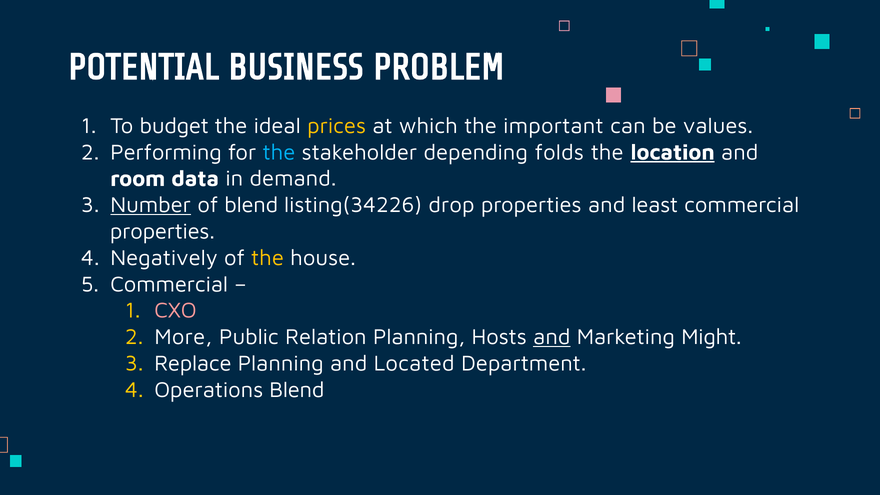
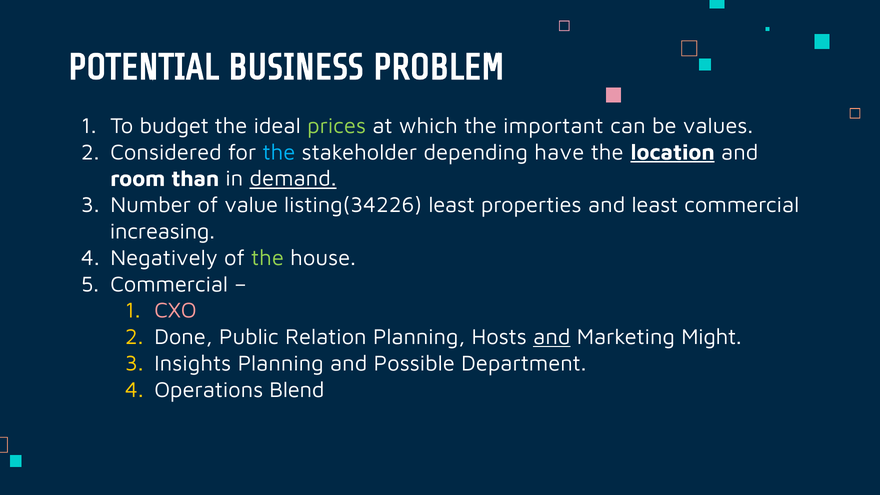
prices colour: yellow -> light green (337, 126)
Performing: Performing -> Considered (166, 152)
folds: folds -> have (559, 152)
data: data -> than (195, 179)
demand underline: none -> present (293, 179)
Number underline: present -> none (151, 205)
of blend: blend -> value (251, 205)
listing(34226 drop: drop -> least (452, 205)
properties: properties -> increasing (162, 231)
the colour: yellow -> light green (268, 258)
More: More -> Done (183, 337)
Replace: Replace -> Insights (193, 363)
Located: Located -> Possible (414, 363)
